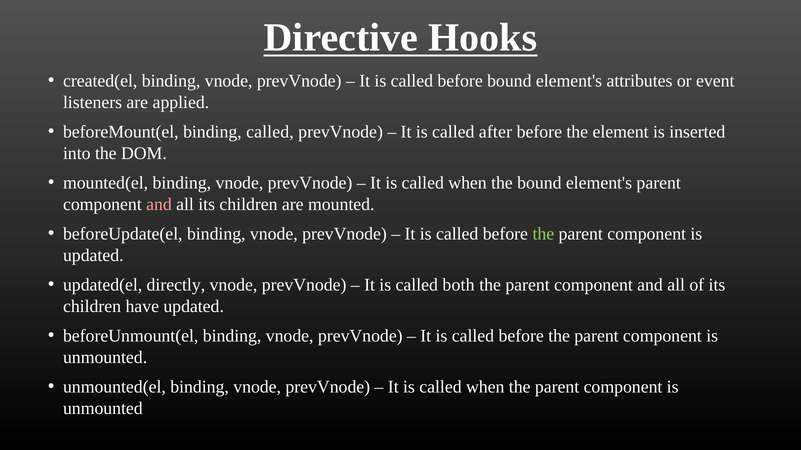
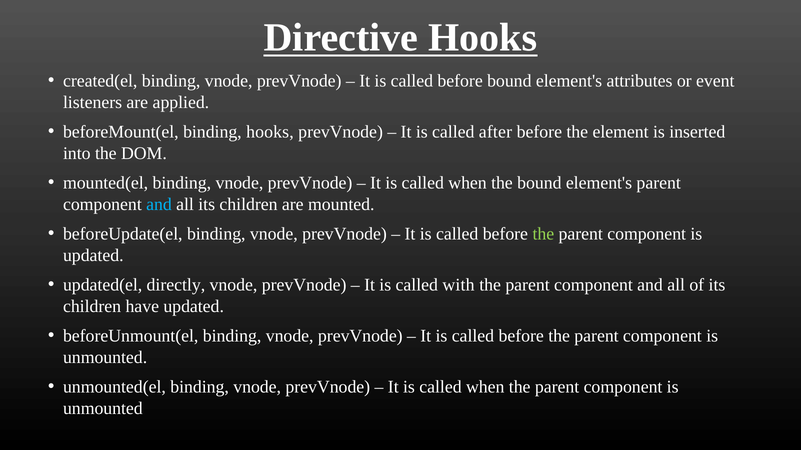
binding called: called -> hooks (270, 132)
and colour: pink -> light blue (159, 204)
both: both -> with (459, 285)
